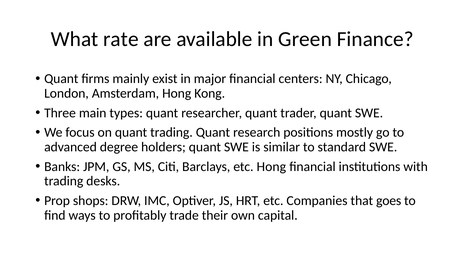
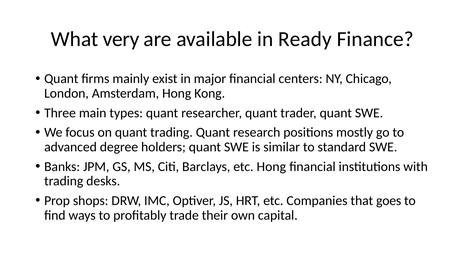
rate: rate -> very (121, 39)
Green: Green -> Ready (305, 39)
